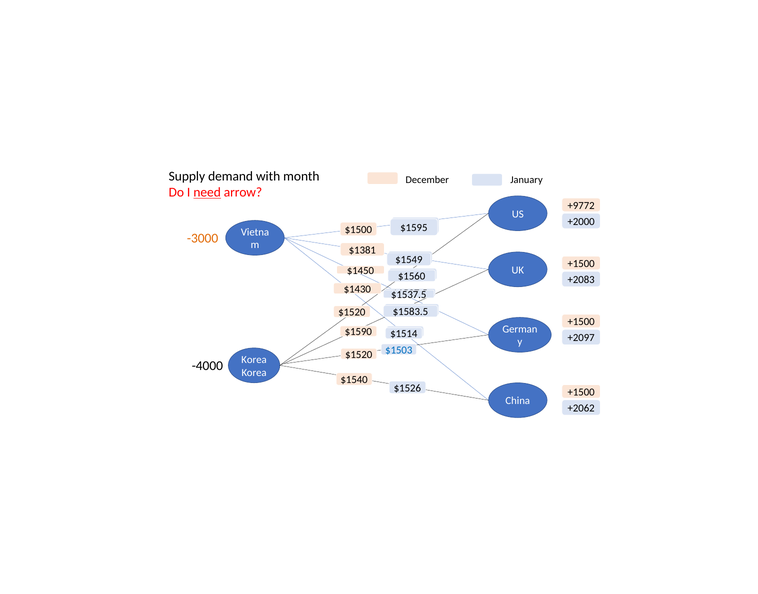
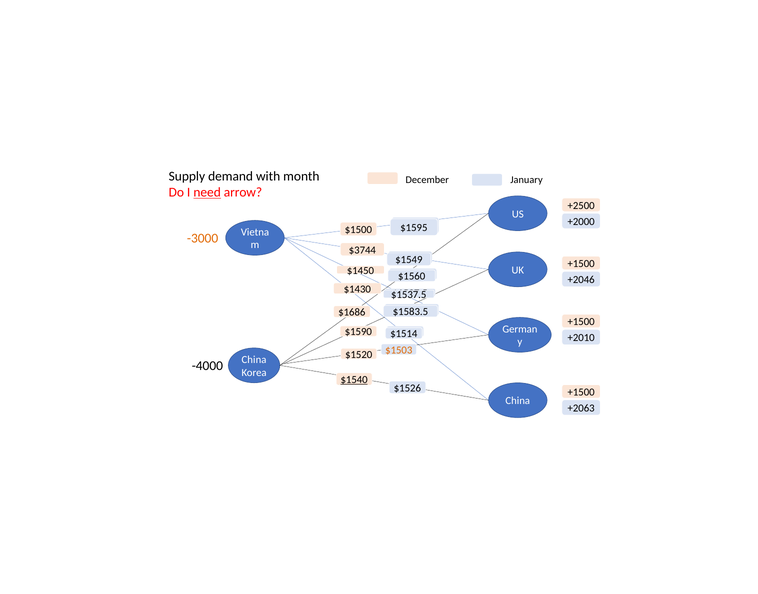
+9772: +9772 -> +2500 (581, 205)
$1381: $1381 -> $3744 (362, 250)
+2083: +2083 -> +2046 (581, 279)
$1520: $1520 -> $1686 (352, 312)
+2097: +2097 -> +2010 (581, 337)
$1503 colour: blue -> orange (399, 350)
Korea: Korea -> China (254, 359)
$1540 underline: none -> present (354, 379)
+2062: +2062 -> +2063 (581, 408)
